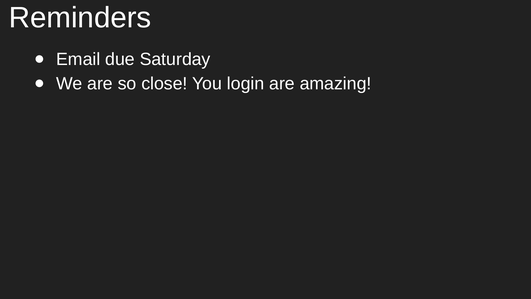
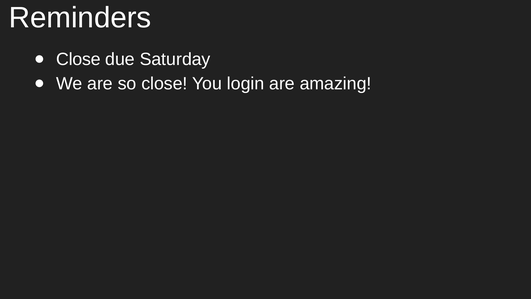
Email: Email -> Close (78, 59)
